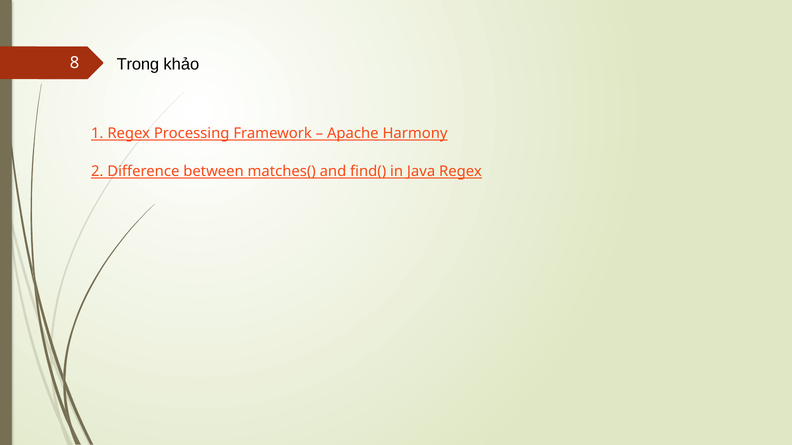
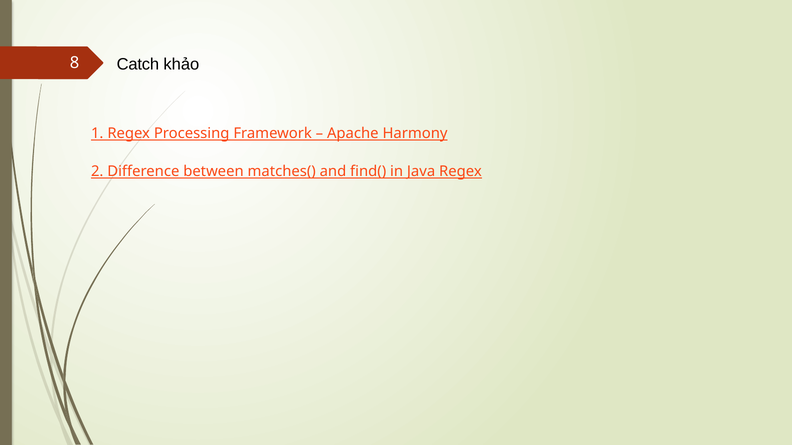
Trong: Trong -> Catch (138, 65)
